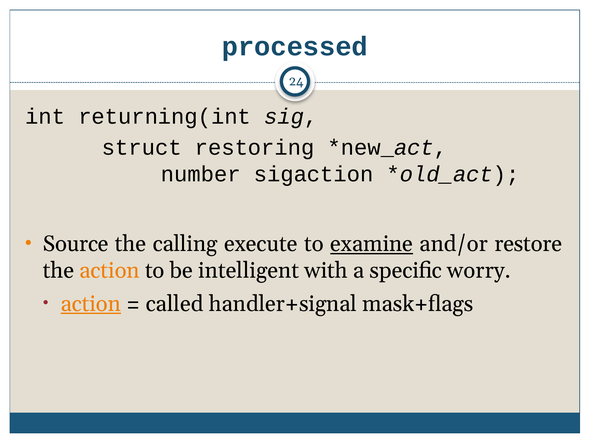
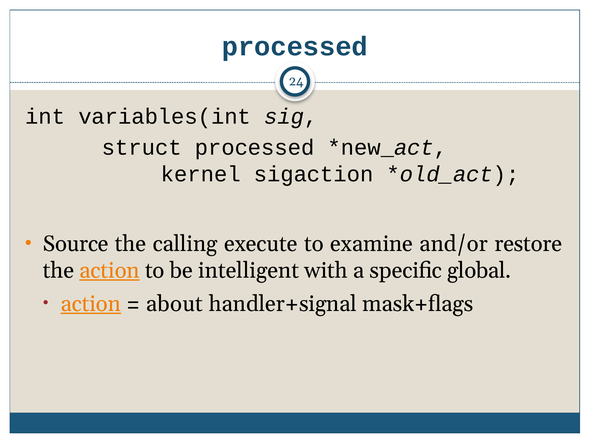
returning(int: returning(int -> variables(int (165, 116)
struct restoring: restoring -> processed (255, 147)
number: number -> kernel (201, 174)
examine underline: present -> none (372, 244)
action underline: none -> present (110, 270)
worry: worry -> global (479, 270)
called: called -> about (175, 303)
